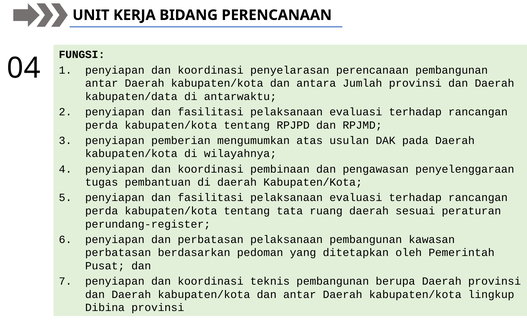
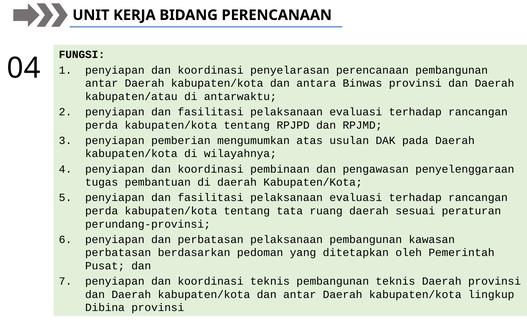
Jumlah: Jumlah -> Binwas (362, 83)
kabupaten/data: kabupaten/data -> kabupaten/atau (131, 96)
perundang-register: perundang-register -> perundang-provinsi (148, 224)
pembangunan berupa: berupa -> teknis (395, 281)
